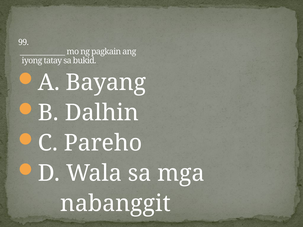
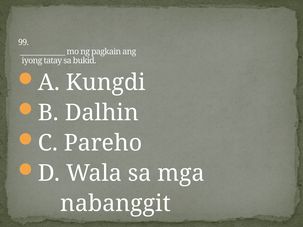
Bayang: Bayang -> Kungdi (106, 83)
